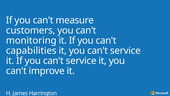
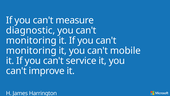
customers: customers -> diagnostic (31, 30)
capabilities: capabilities -> monitoring (31, 50)
it you can't service: service -> mobile (125, 50)
